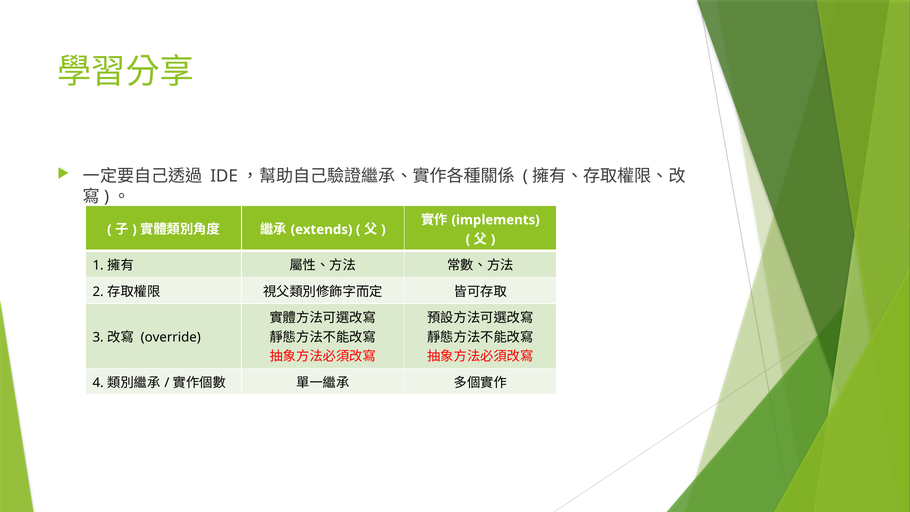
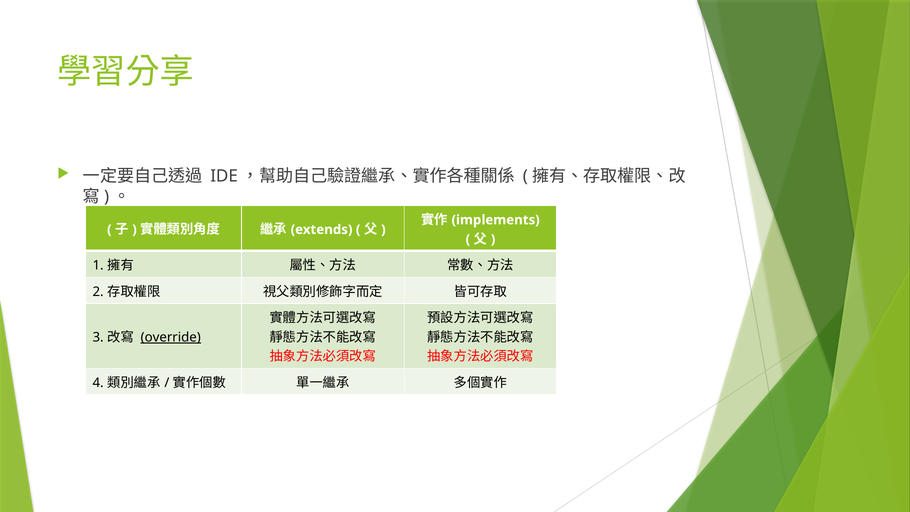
override underline: none -> present (171, 337)
